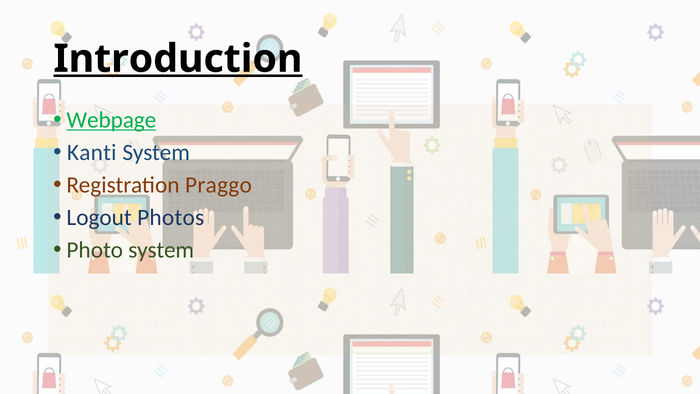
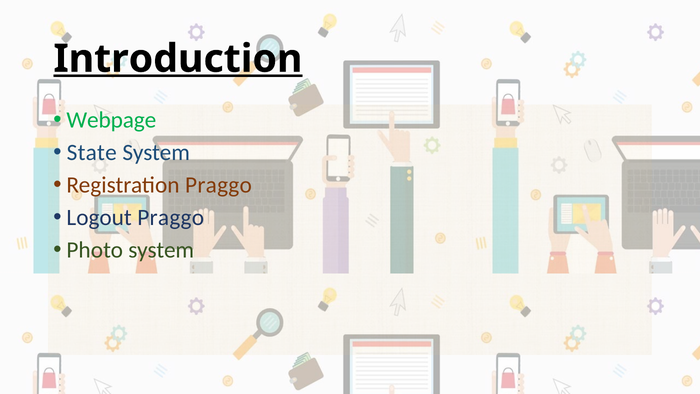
Webpage underline: present -> none (111, 120)
Kanti: Kanti -> State (92, 152)
Logout Photos: Photos -> Praggo (171, 217)
